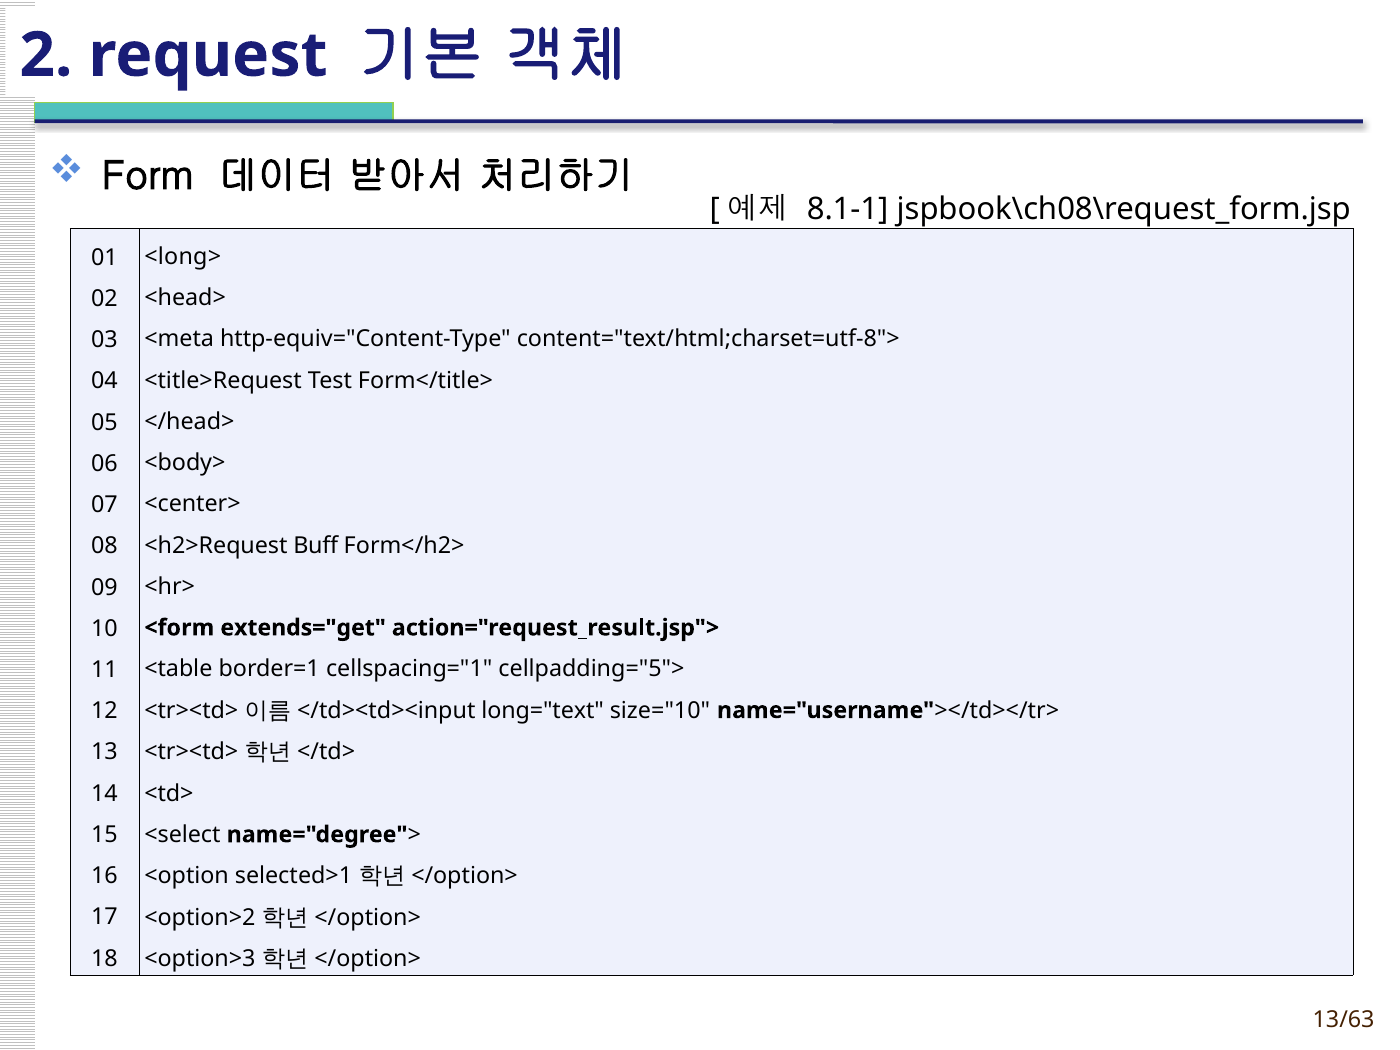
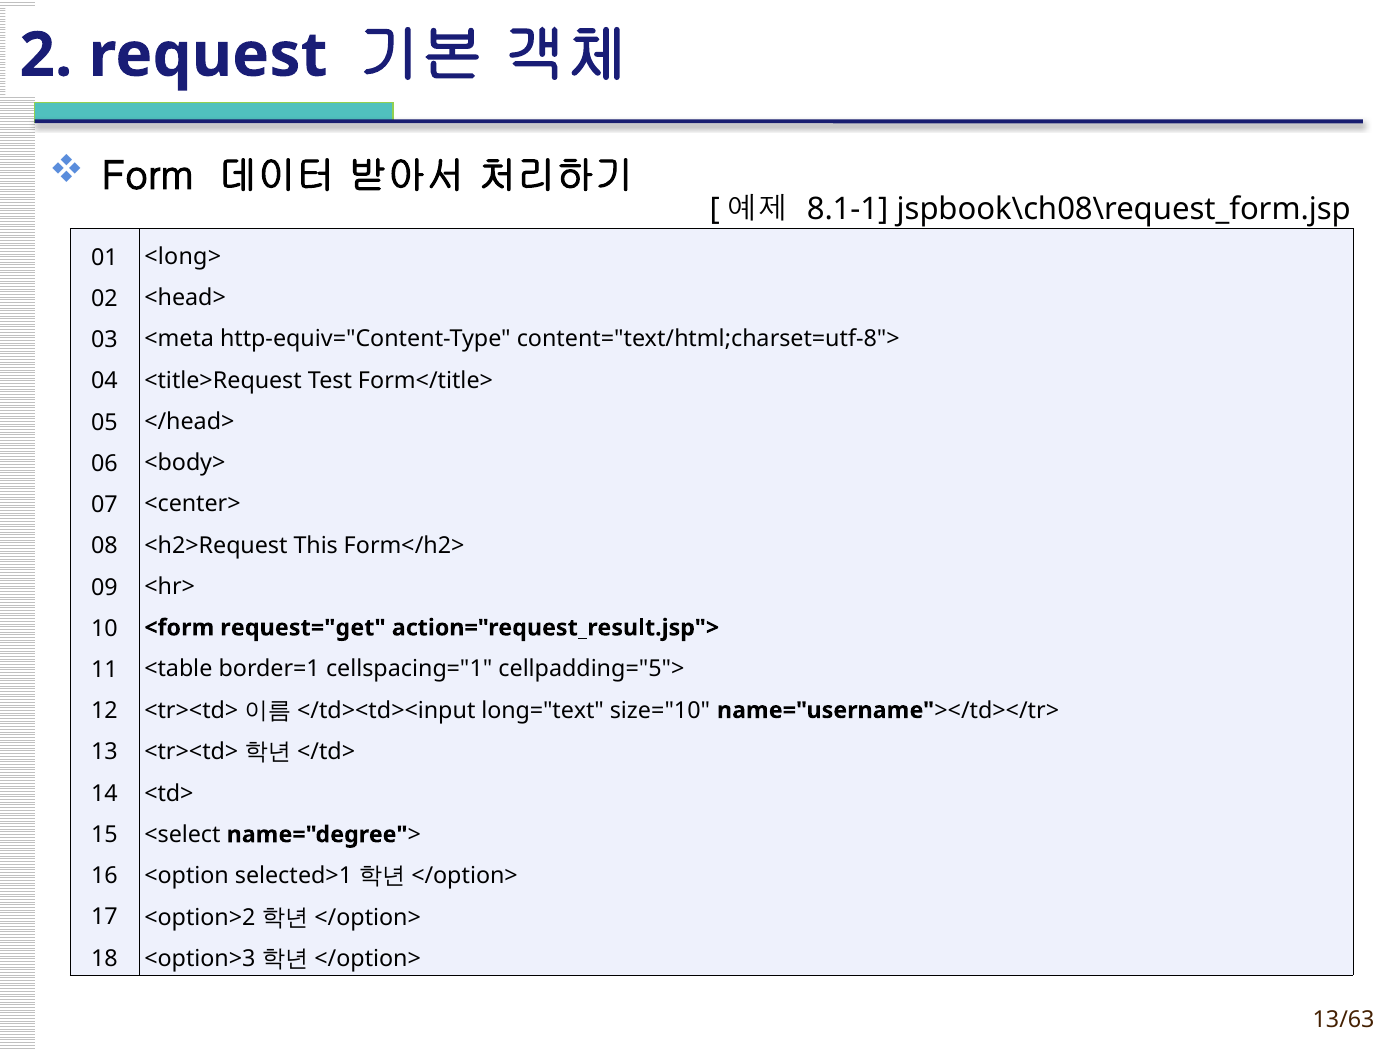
Buff: Buff -> This (316, 545)
extends="get: extends="get -> request="get (303, 628)
